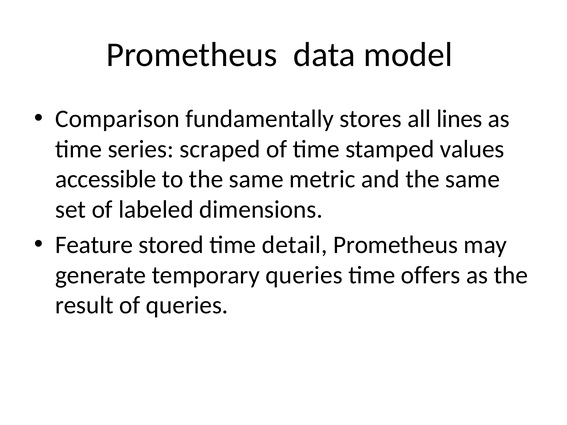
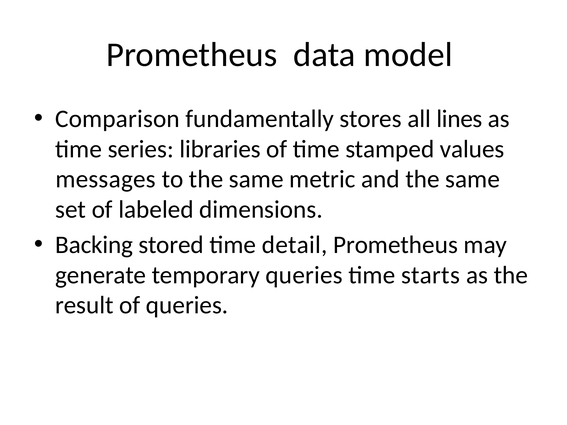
scraped: scraped -> libraries (220, 149)
accessible: accessible -> messages (106, 179)
Feature: Feature -> Backing (94, 245)
offers: offers -> starts (431, 275)
